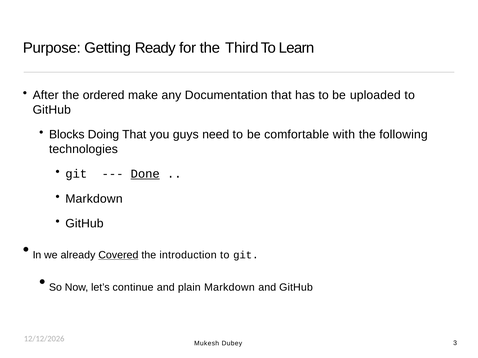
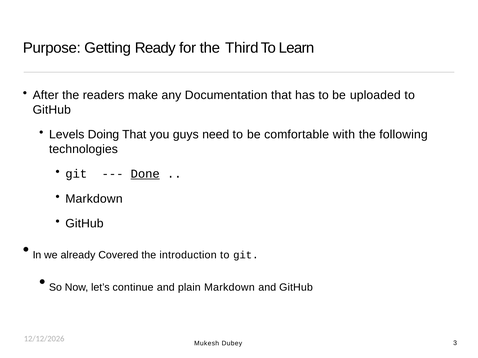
ordered: ordered -> readers (104, 95)
Blocks: Blocks -> Levels (67, 135)
Covered underline: present -> none (118, 255)
